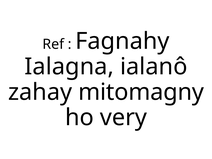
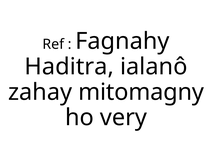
Ialagna: Ialagna -> Haditra (69, 67)
